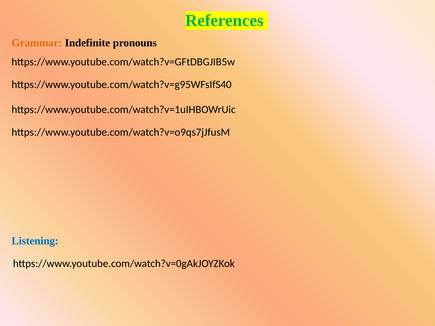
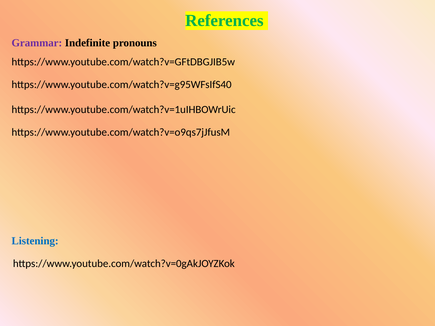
Grammar colour: orange -> purple (37, 43)
